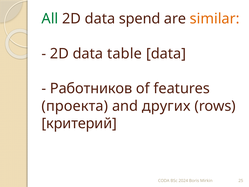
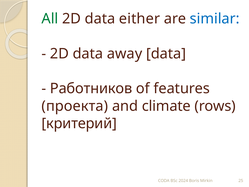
spend: spend -> either (140, 19)
similar colour: orange -> blue (215, 19)
table: table -> away (125, 54)
других: других -> climate (166, 106)
